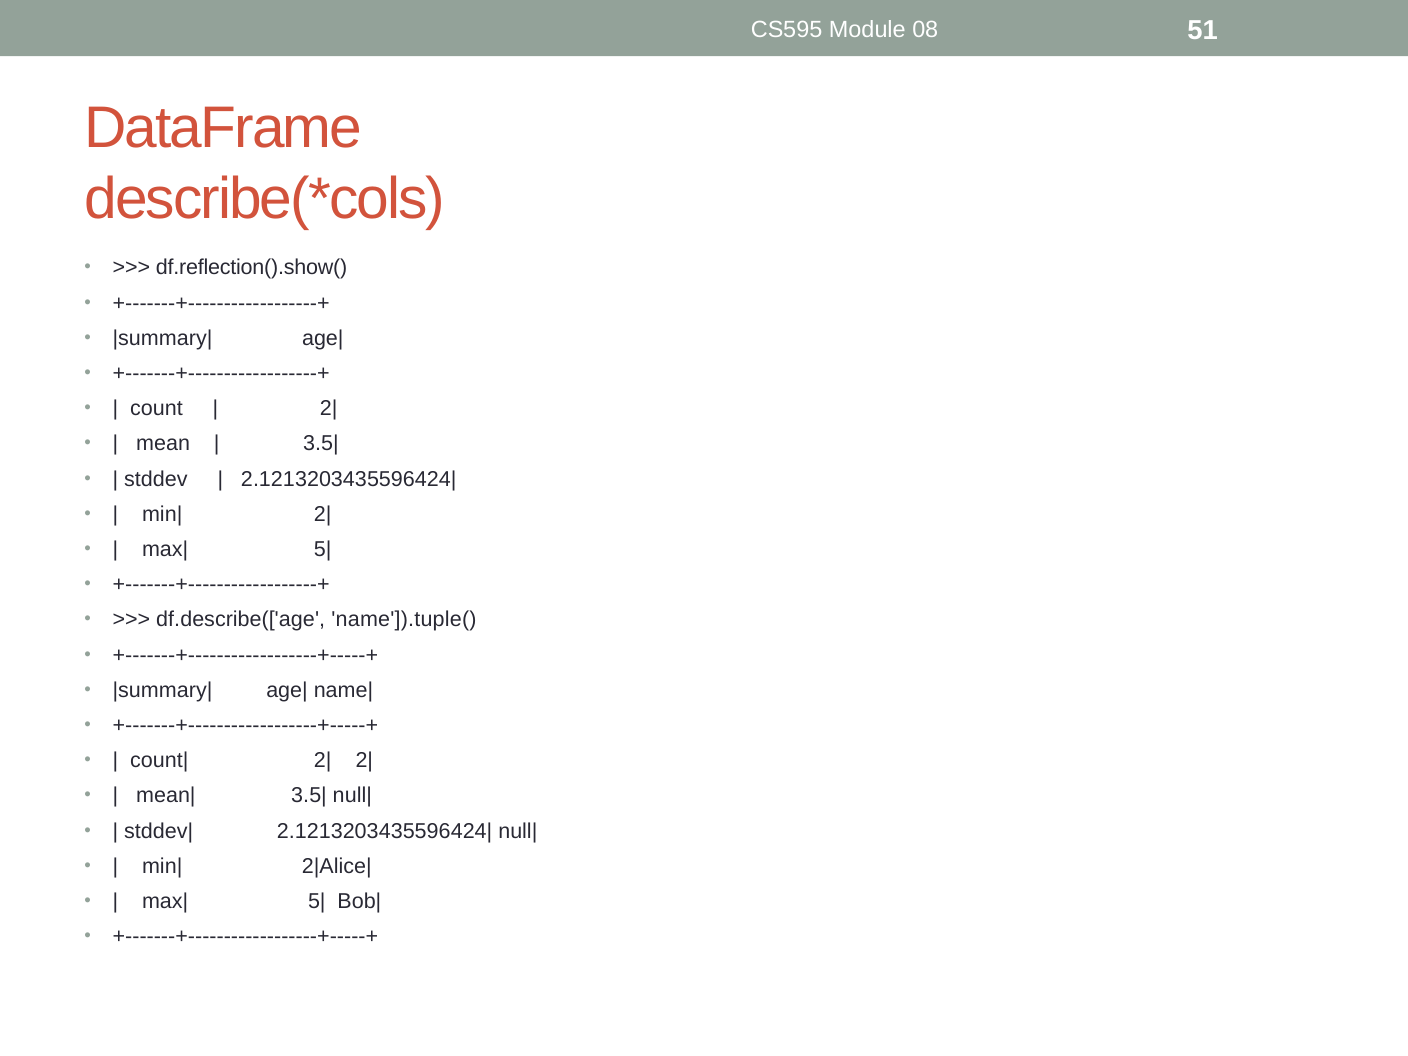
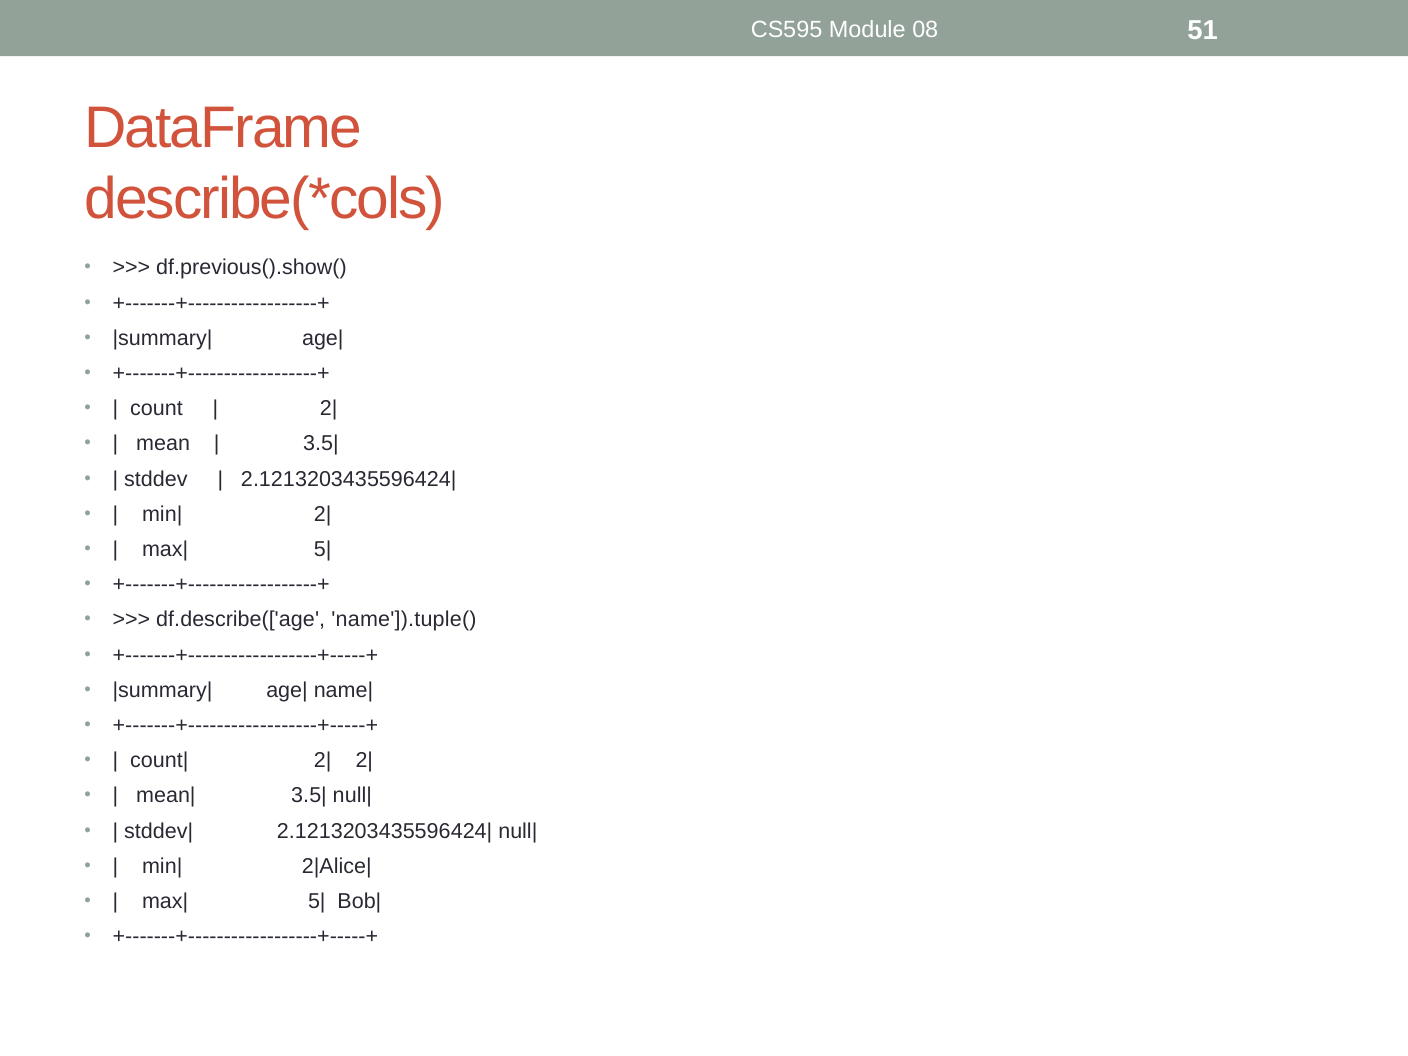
df.reflection().show(: df.reflection().show( -> df.previous().show( (252, 268)
